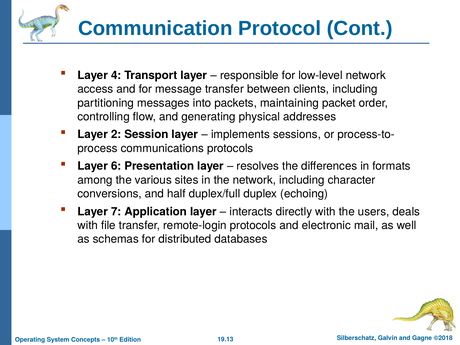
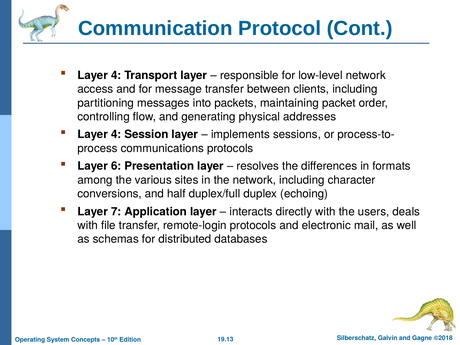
2: 2 -> 4 (116, 135)
